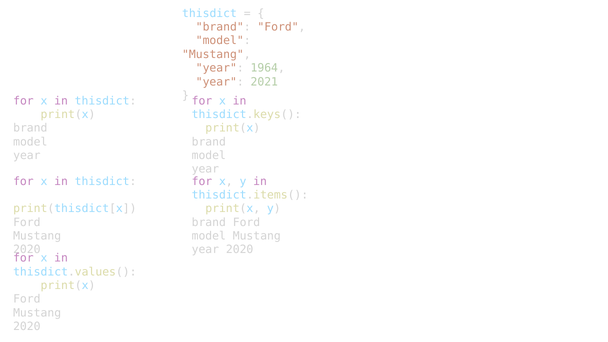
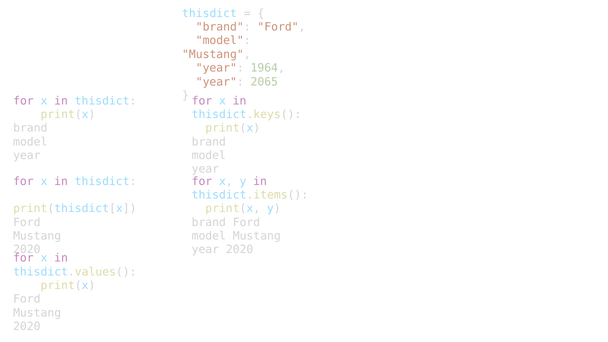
2021: 2021 -> 2065 (264, 82)
